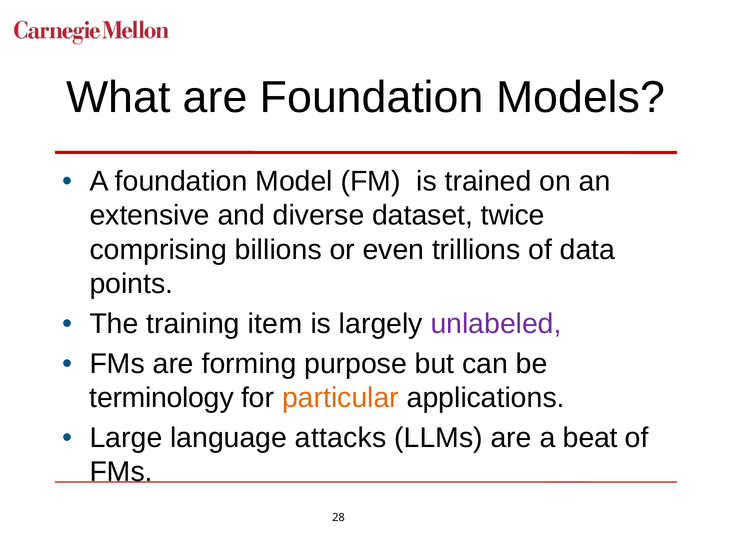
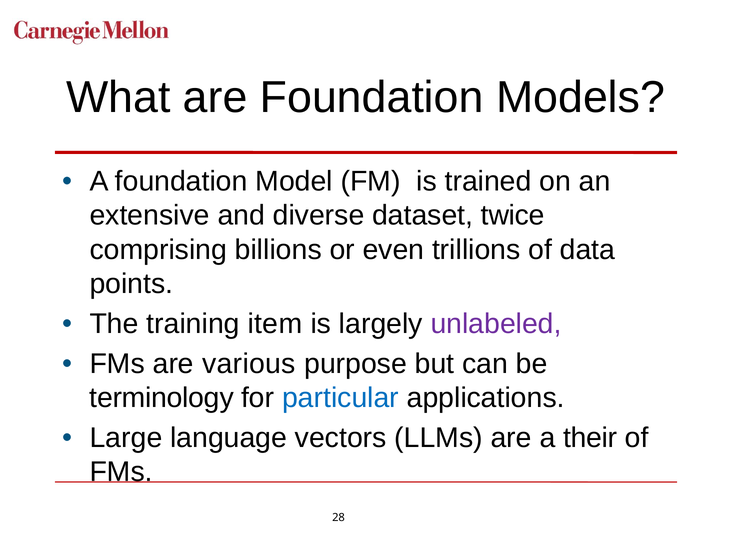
forming: forming -> various (249, 364)
particular colour: orange -> blue (341, 398)
attacks: attacks -> vectors (341, 438)
beat: beat -> their (590, 438)
